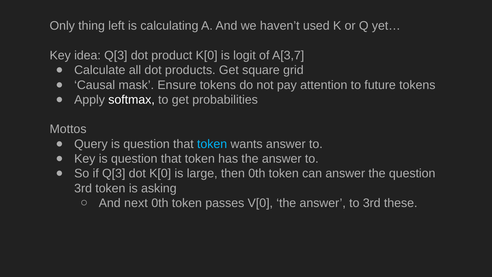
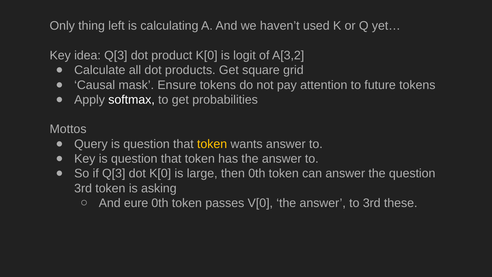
A[3,7: A[3,7 -> A[3,2 (288, 55)
token colour: light blue -> yellow (212, 144)
next: next -> eure (136, 203)
